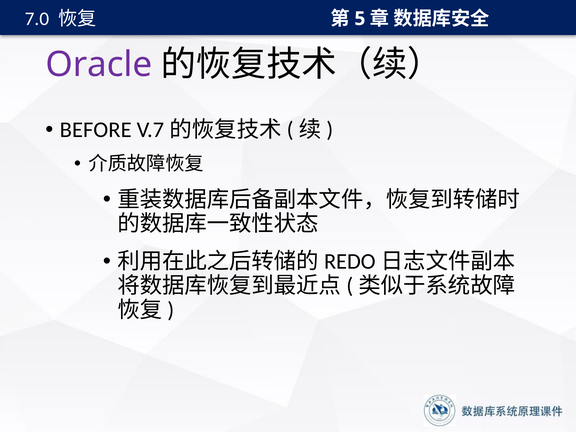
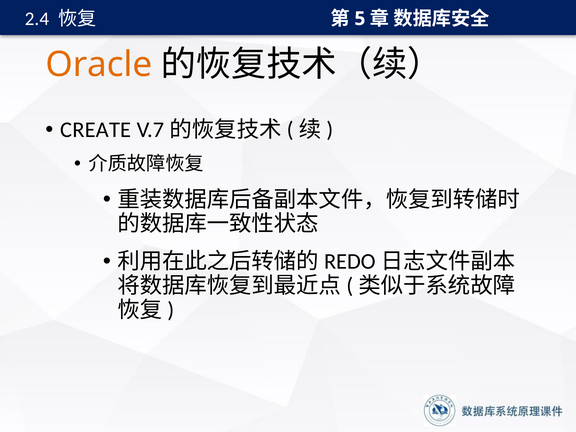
7.0: 7.0 -> 2.4 (37, 19)
Oracle colour: purple -> orange (99, 65)
BEFORE: BEFORE -> CREATE (96, 130)
